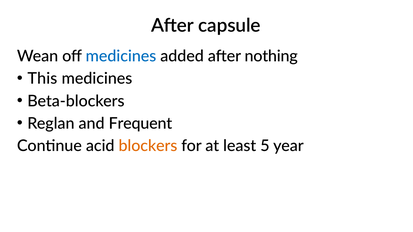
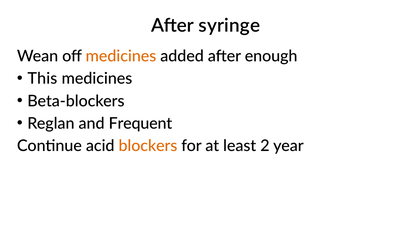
capsule: capsule -> syringe (229, 26)
medicines colour: blue -> orange (121, 56)
nothing: nothing -> enough (271, 56)
5: 5 -> 2 (265, 146)
